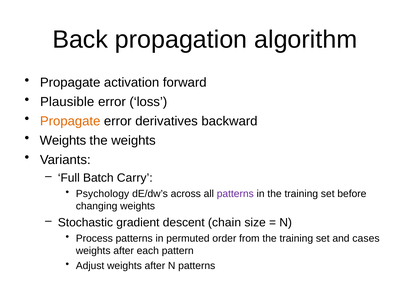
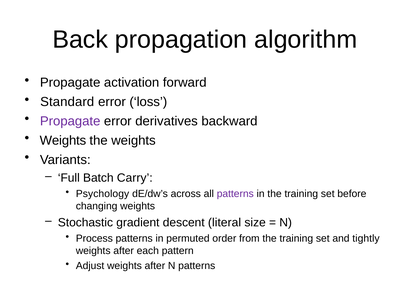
Plausible: Plausible -> Standard (67, 102)
Propagate colour: orange -> purple (70, 121)
chain: chain -> literal (225, 223)
cases: cases -> tightly (366, 239)
